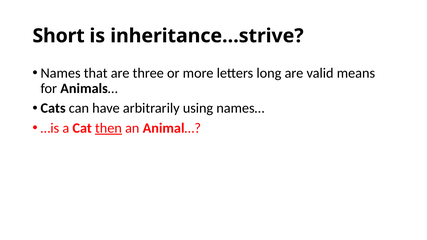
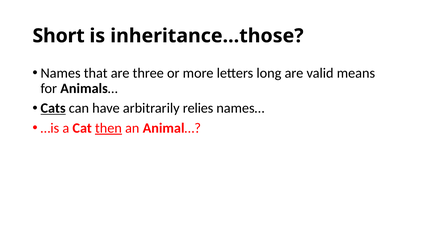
inheritance…strive: inheritance…strive -> inheritance…those (207, 36)
Cats underline: none -> present (53, 108)
using: using -> relies (198, 108)
